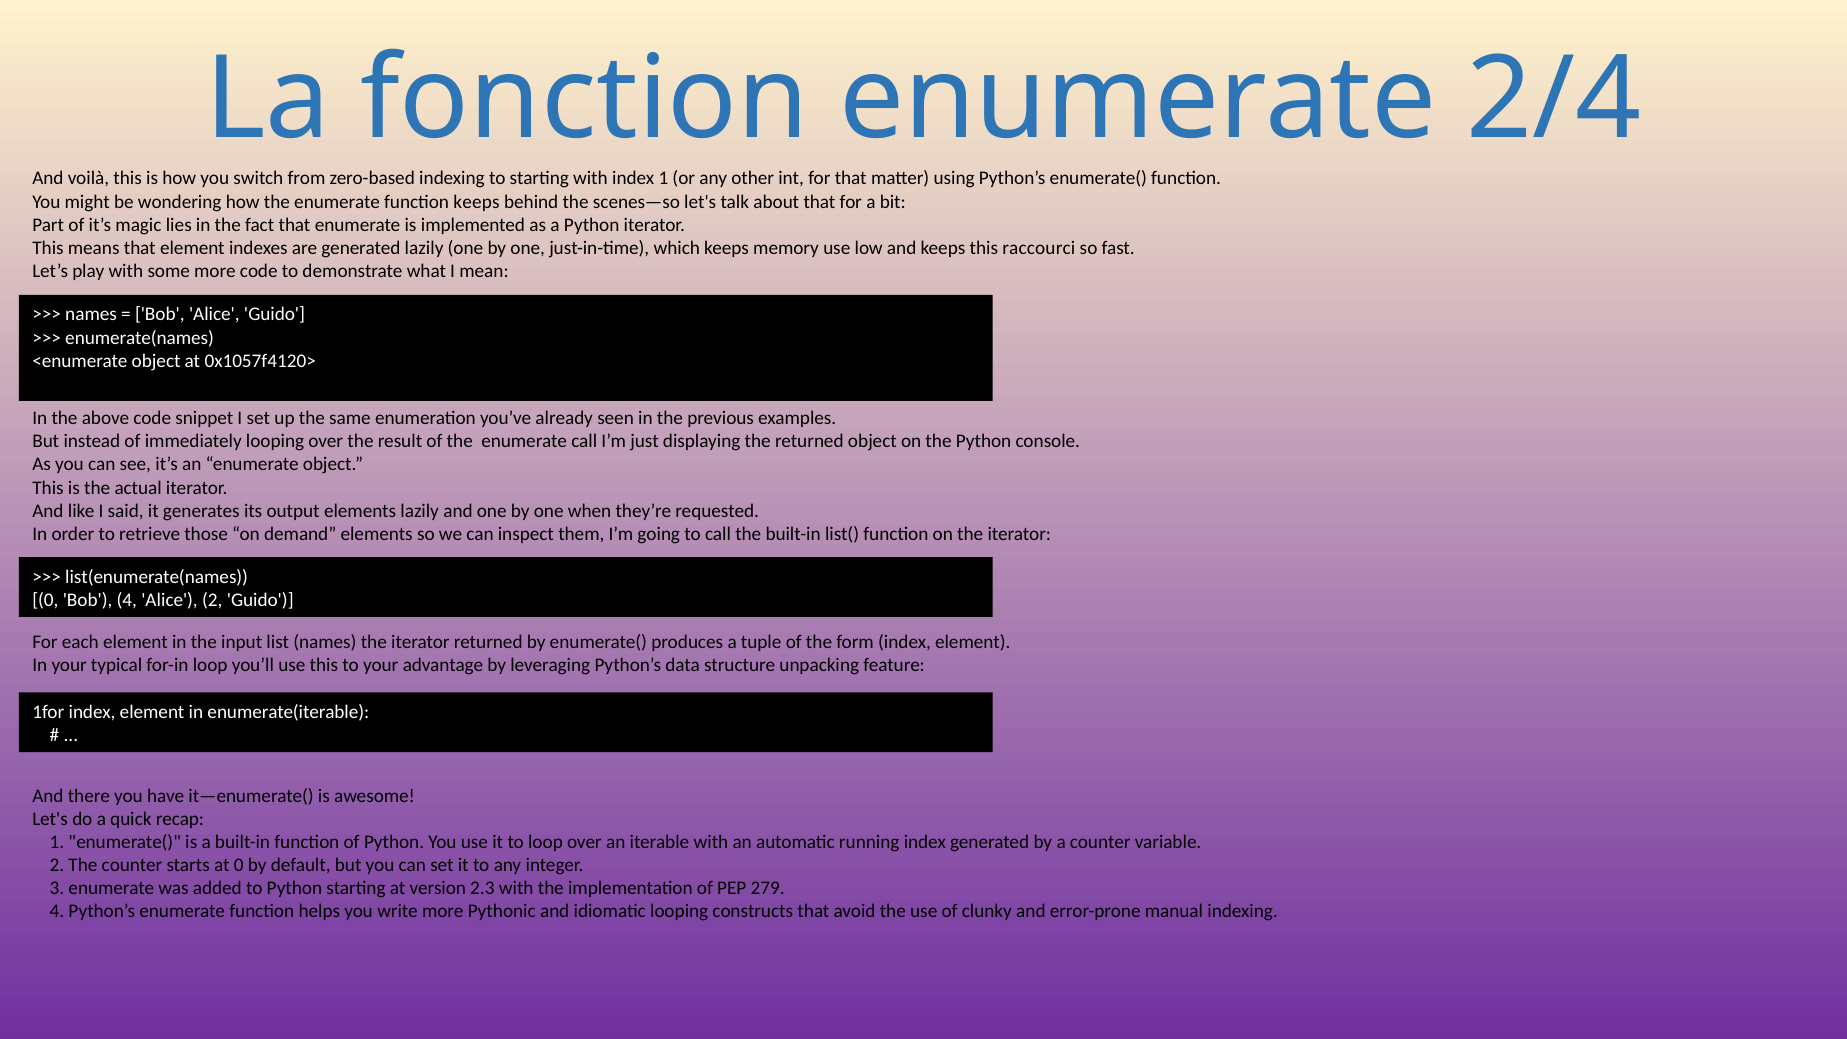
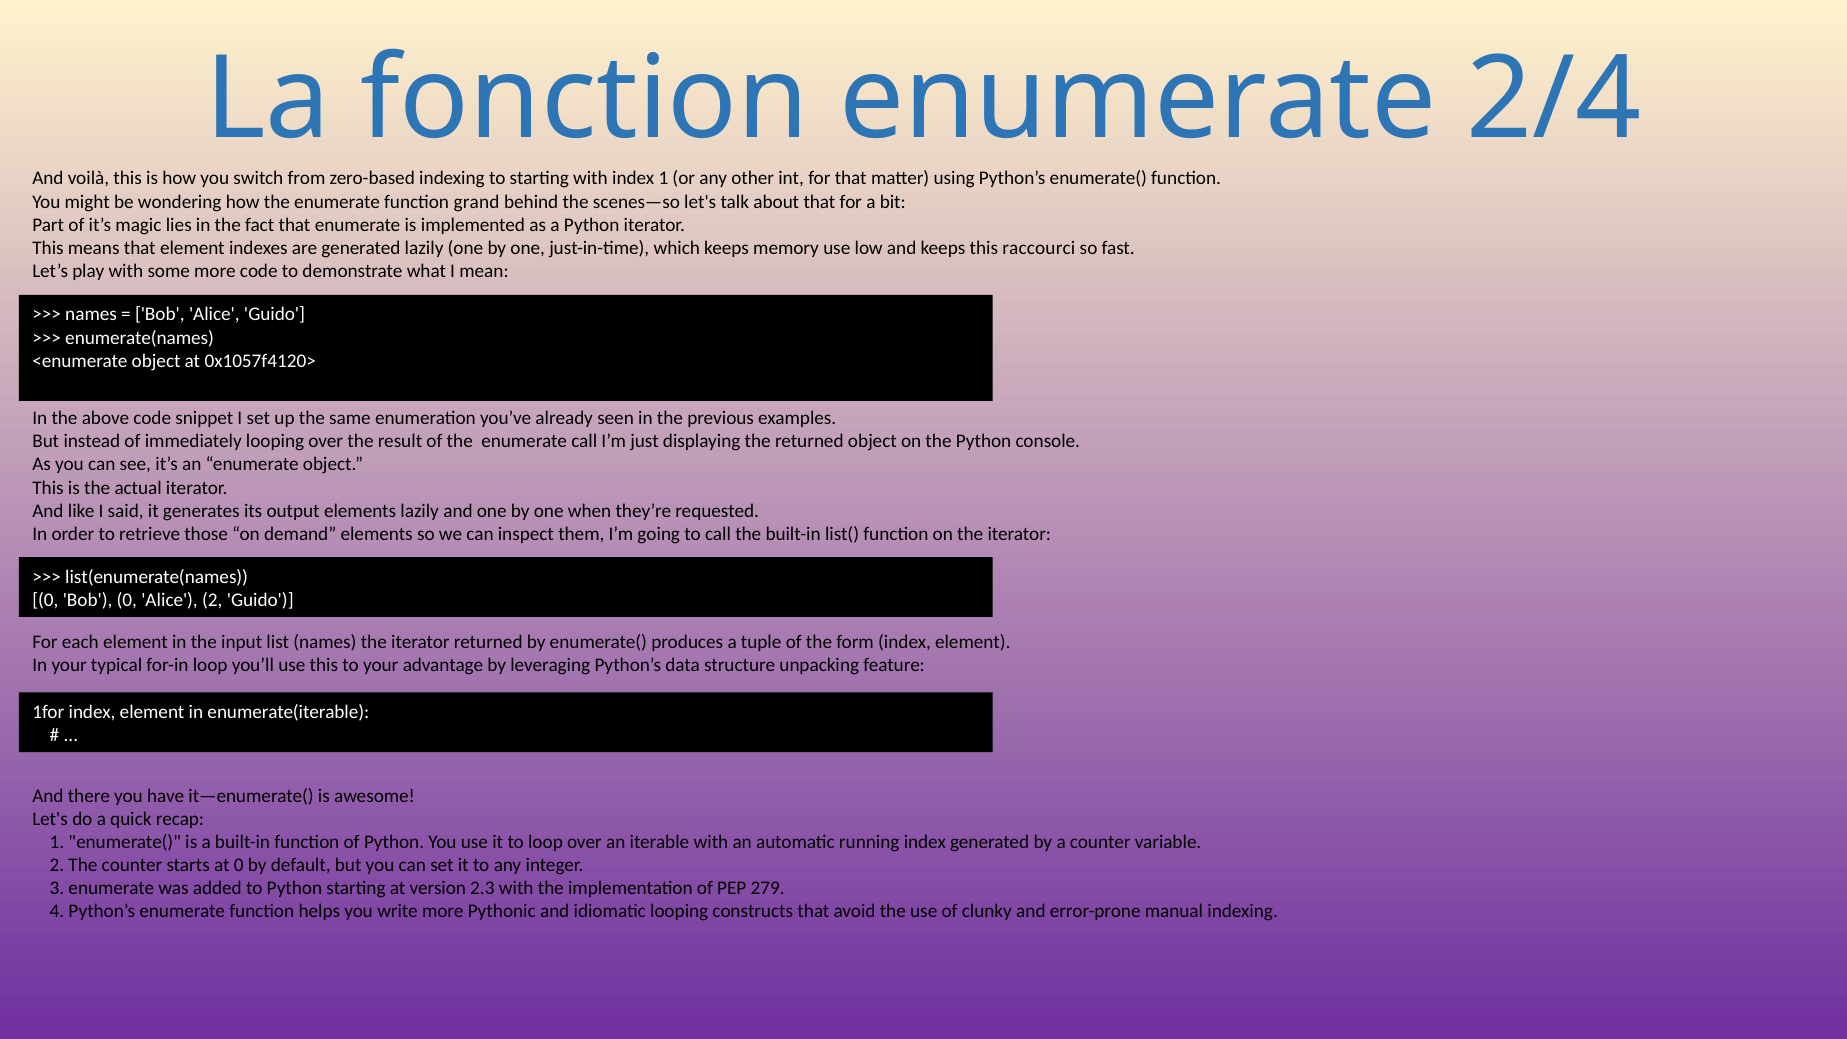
function keeps: keeps -> grand (477, 202)
Bob 4: 4 -> 0 (127, 600)
